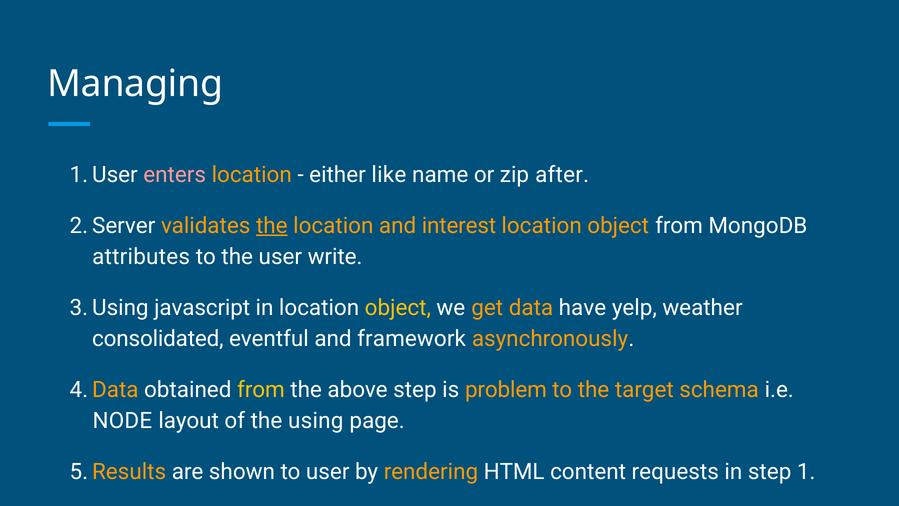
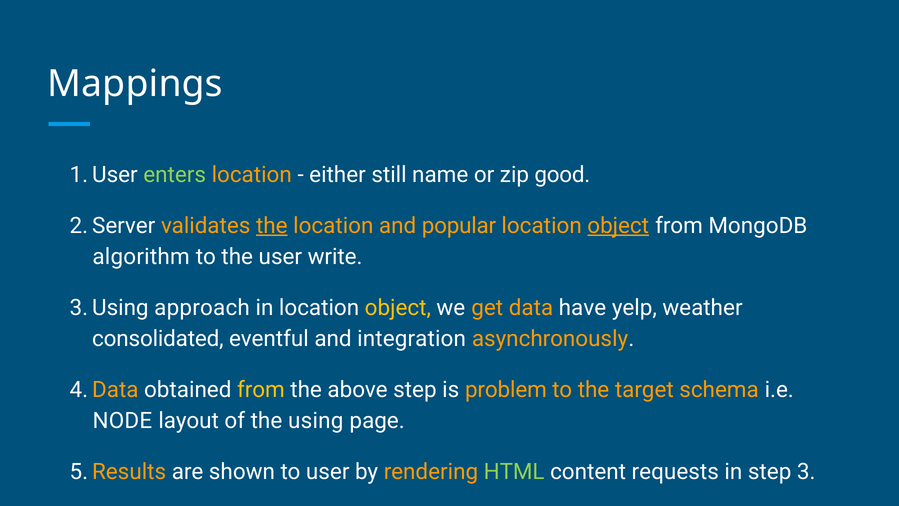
Managing: Managing -> Mappings (135, 84)
enters colour: pink -> light green (175, 175)
like: like -> still (389, 175)
after: after -> good (562, 175)
interest: interest -> popular (459, 226)
object underline: none -> present (618, 226)
attributes: attributes -> algorithm (141, 257)
javascript: javascript -> approach (202, 307)
framework: framework -> integration (412, 338)
HTML colour: white -> light green (514, 471)
1: 1 -> 3 (806, 471)
